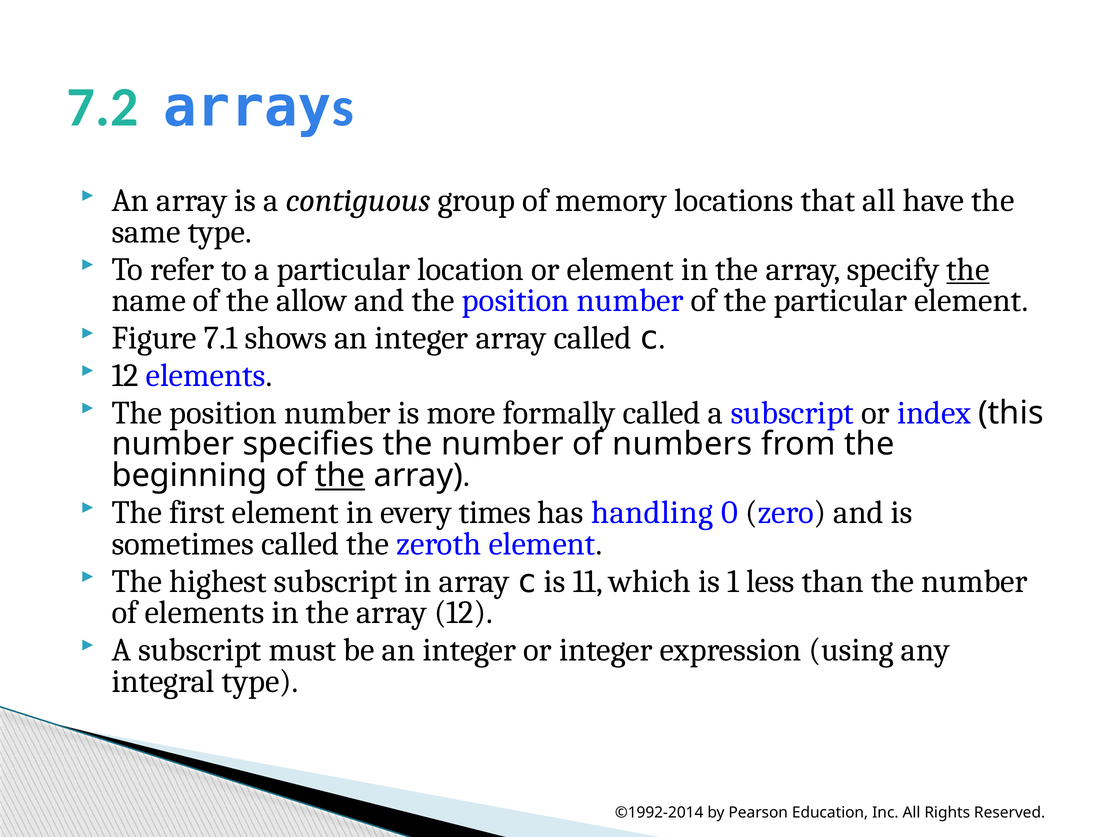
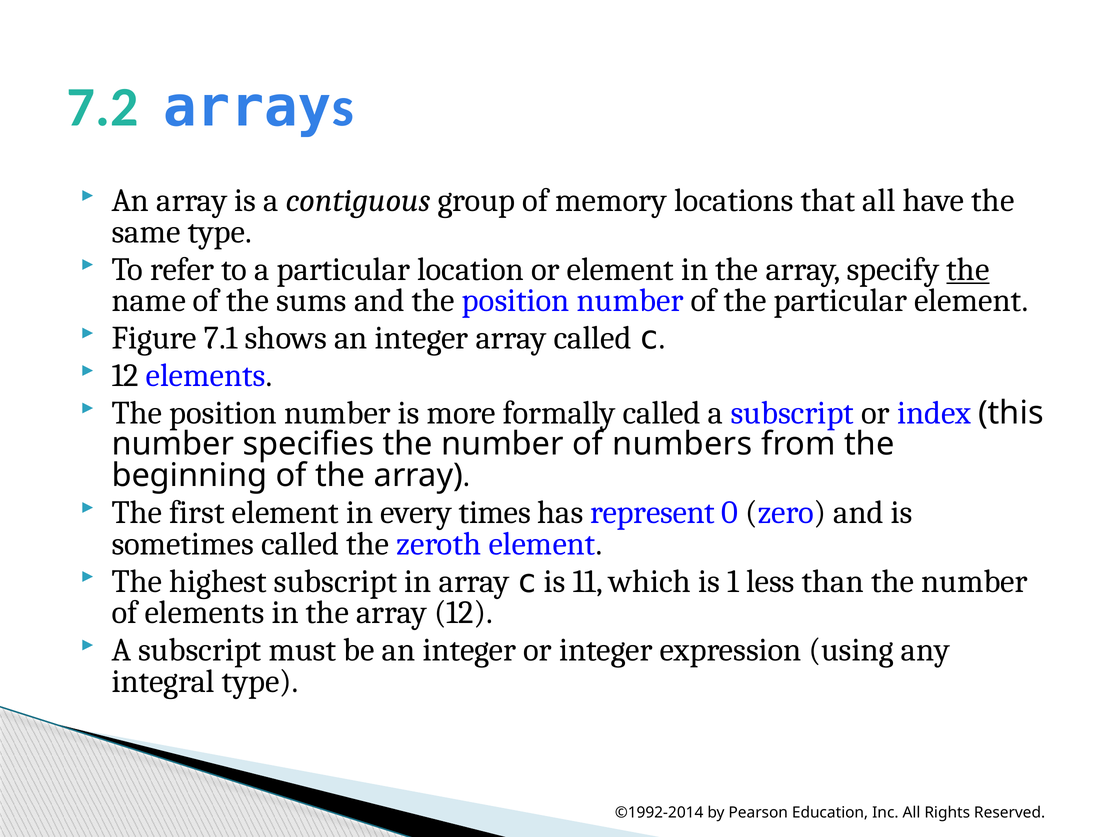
allow: allow -> sums (311, 301)
the underline: present -> none (340, 476)
handling: handling -> represent (653, 513)
